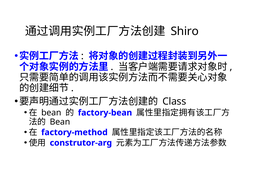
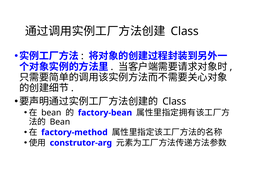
Shiro: Shiro -> Class (185, 31)
